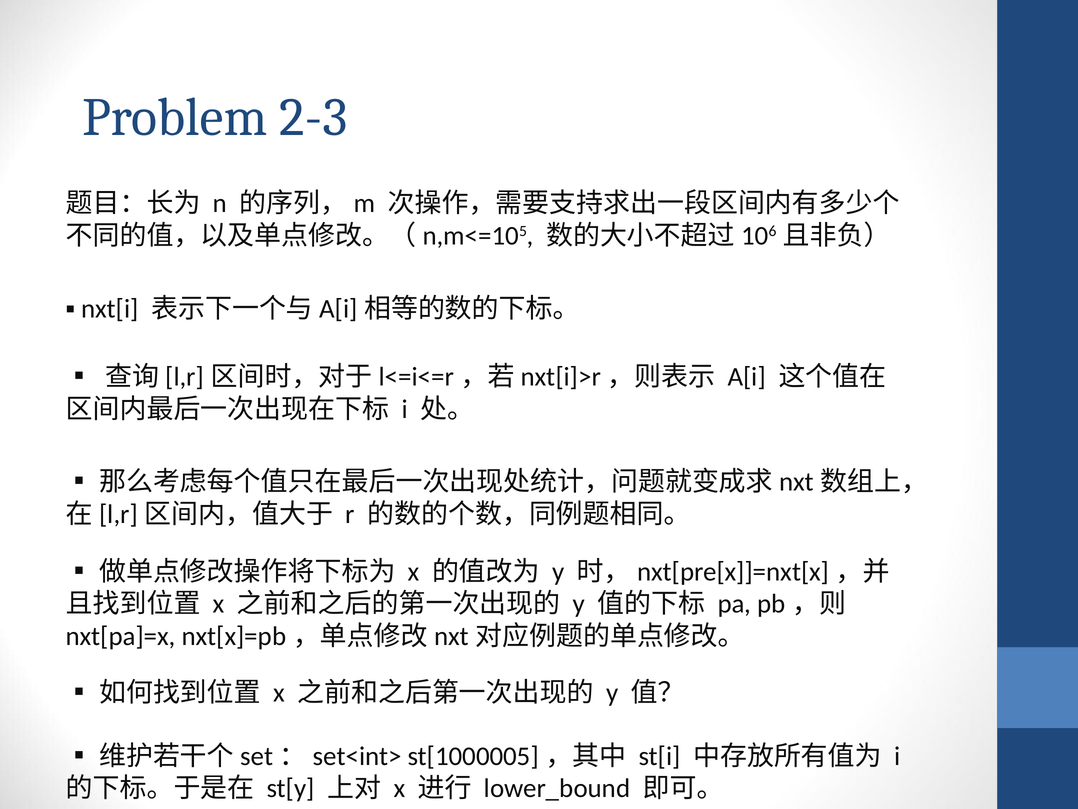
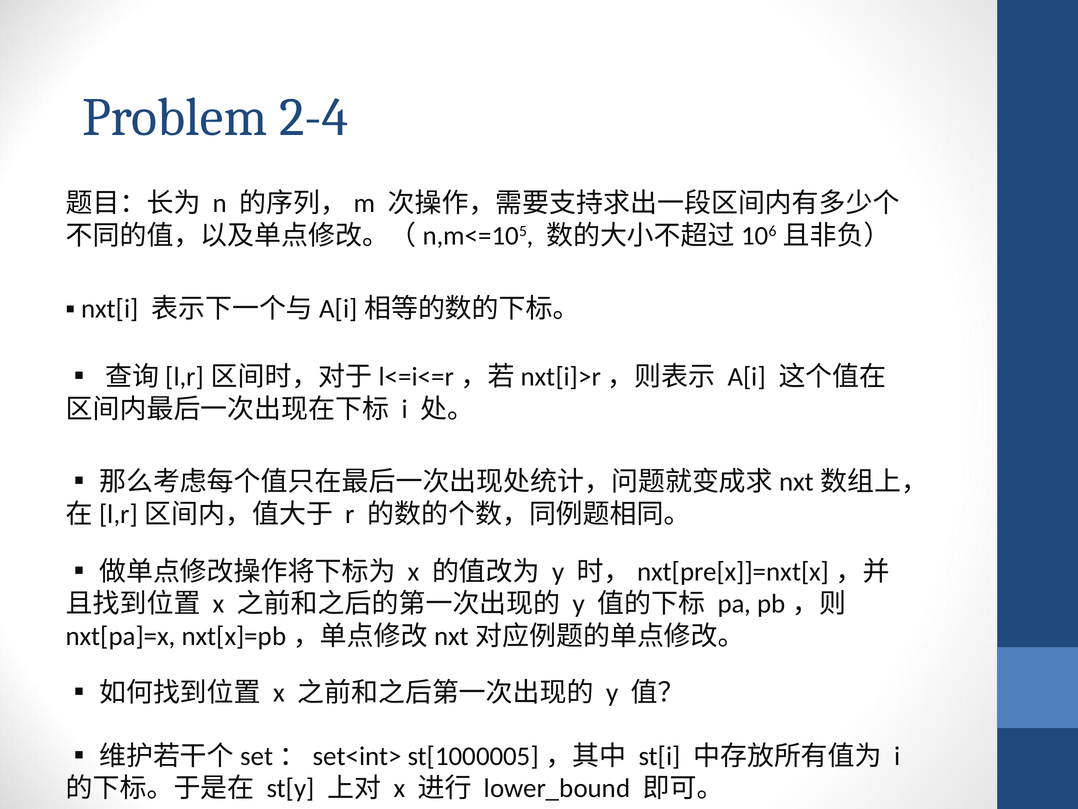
2-3: 2-3 -> 2-4 (314, 117)
